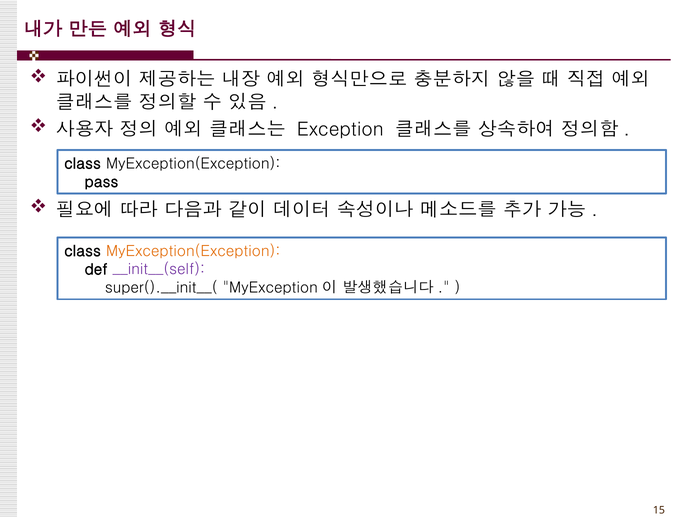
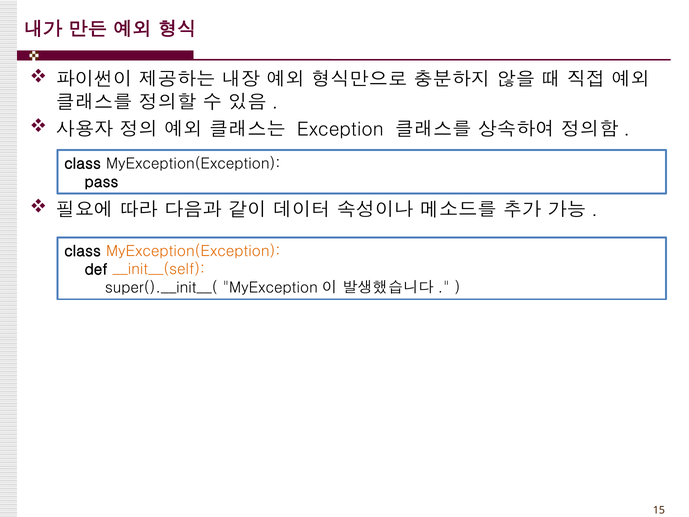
__init__(self colour: purple -> orange (159, 269)
